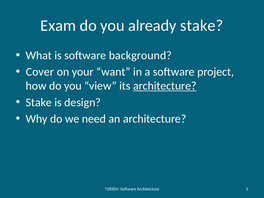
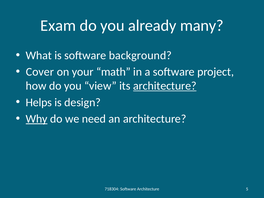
already stake: stake -> many (202, 26)
want: want -> math (113, 72)
Stake: Stake -> Helps (39, 102)
Why underline: none -> present (37, 119)
